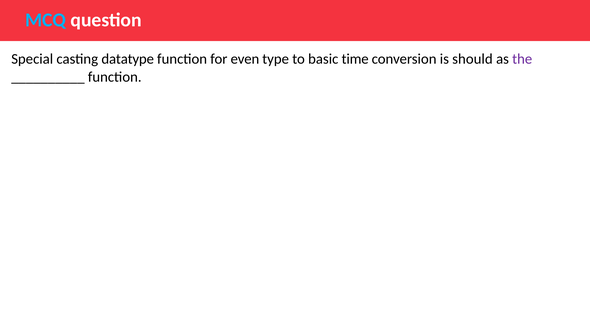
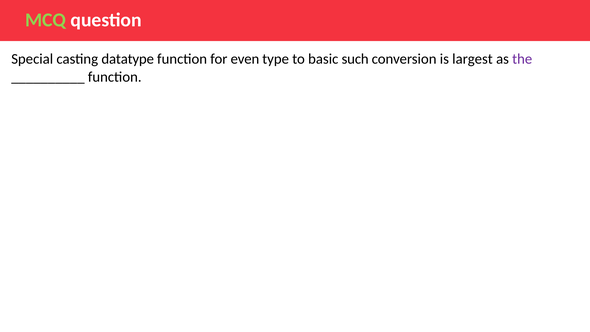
MCQ colour: light blue -> light green (46, 20)
time: time -> such (355, 59)
should: should -> largest (472, 59)
